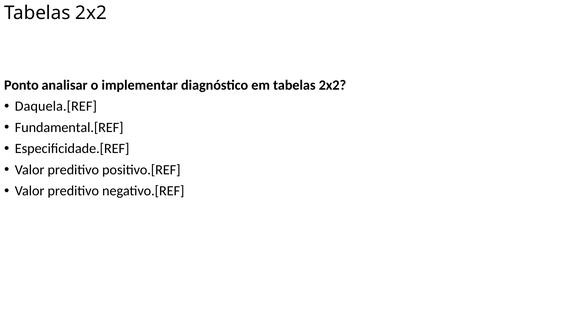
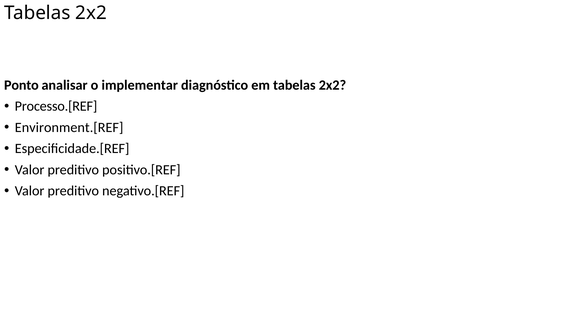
Daquela.[REF: Daquela.[REF -> Processo.[REF (56, 106)
Fundamental.[REF: Fundamental.[REF -> Environment.[REF (69, 127)
